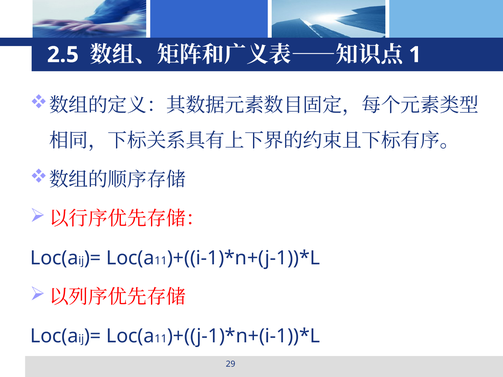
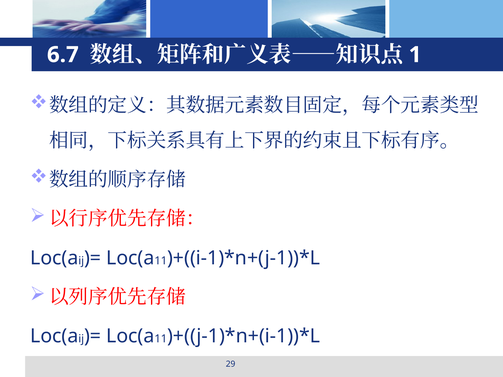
2.5: 2.5 -> 6.7 (63, 55)
